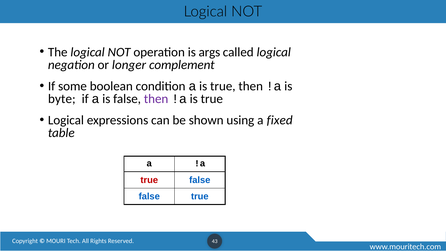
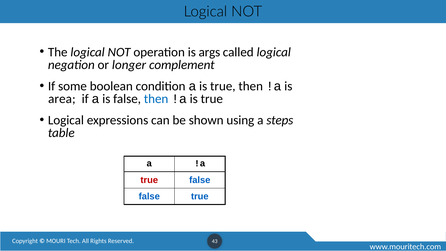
byte: byte -> area (62, 99)
then colour: purple -> blue (156, 99)
fixed: fixed -> steps (280, 120)
